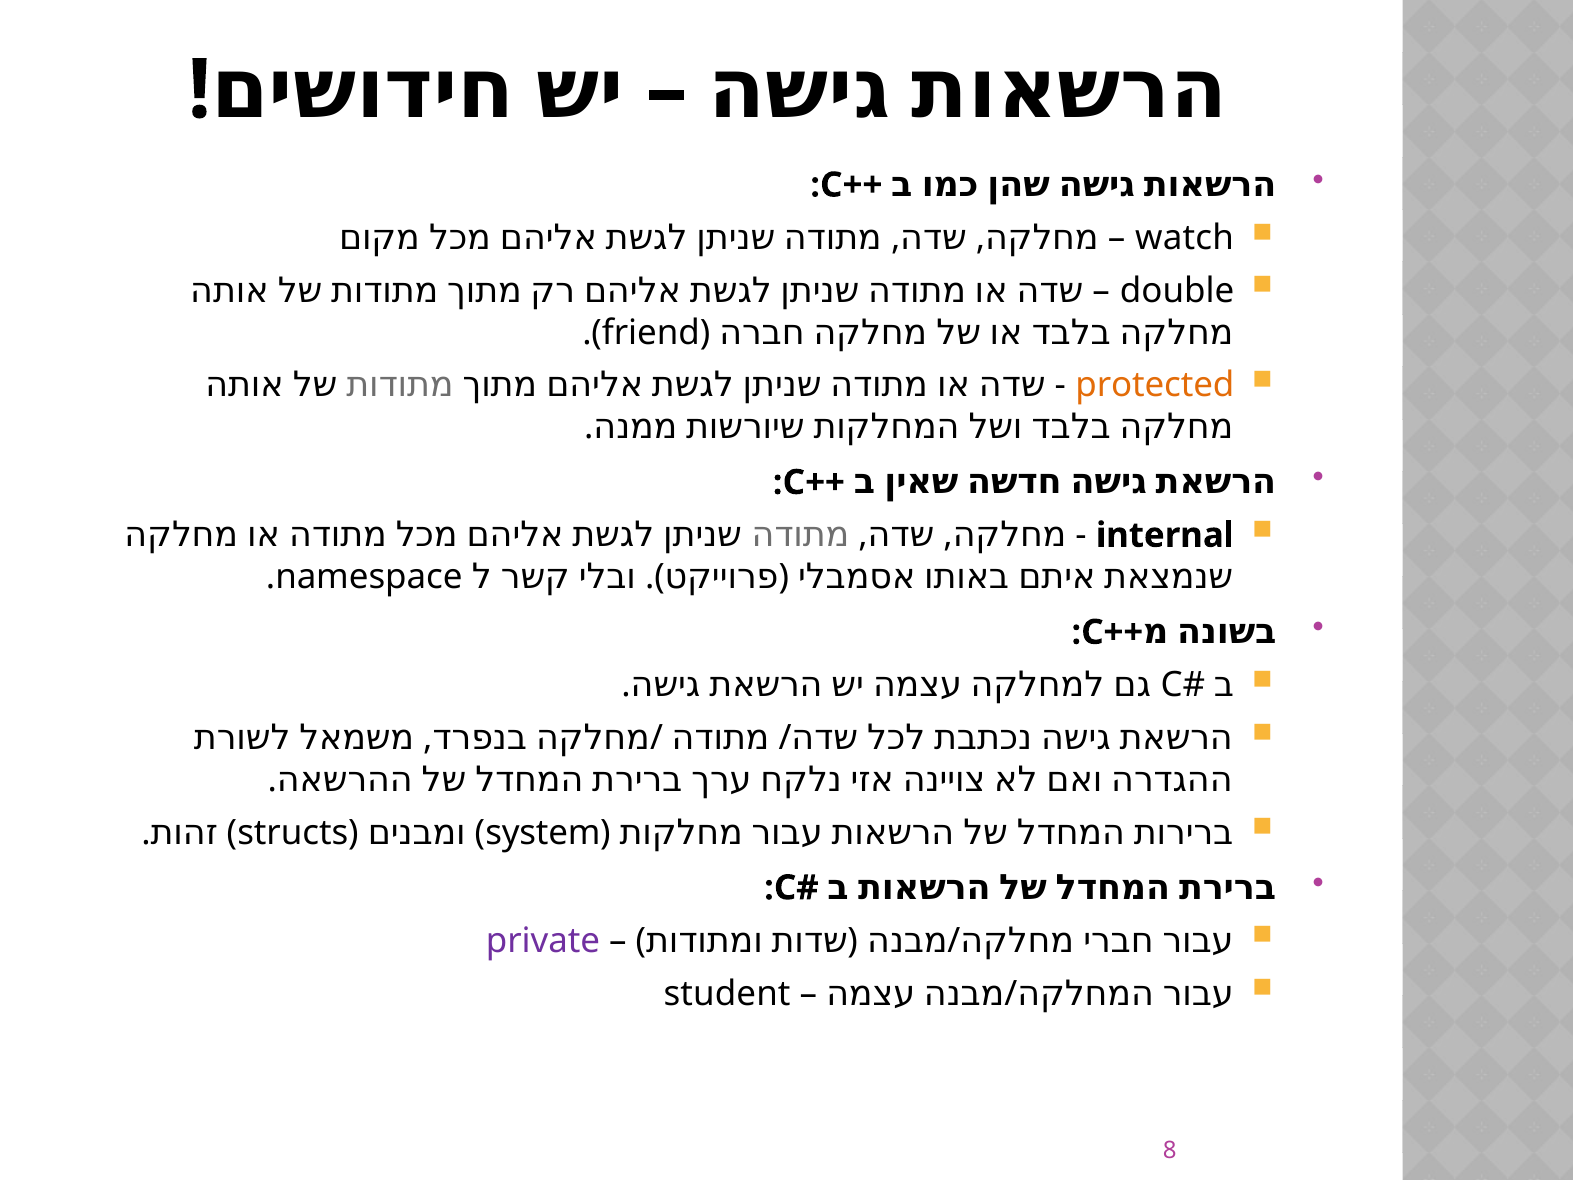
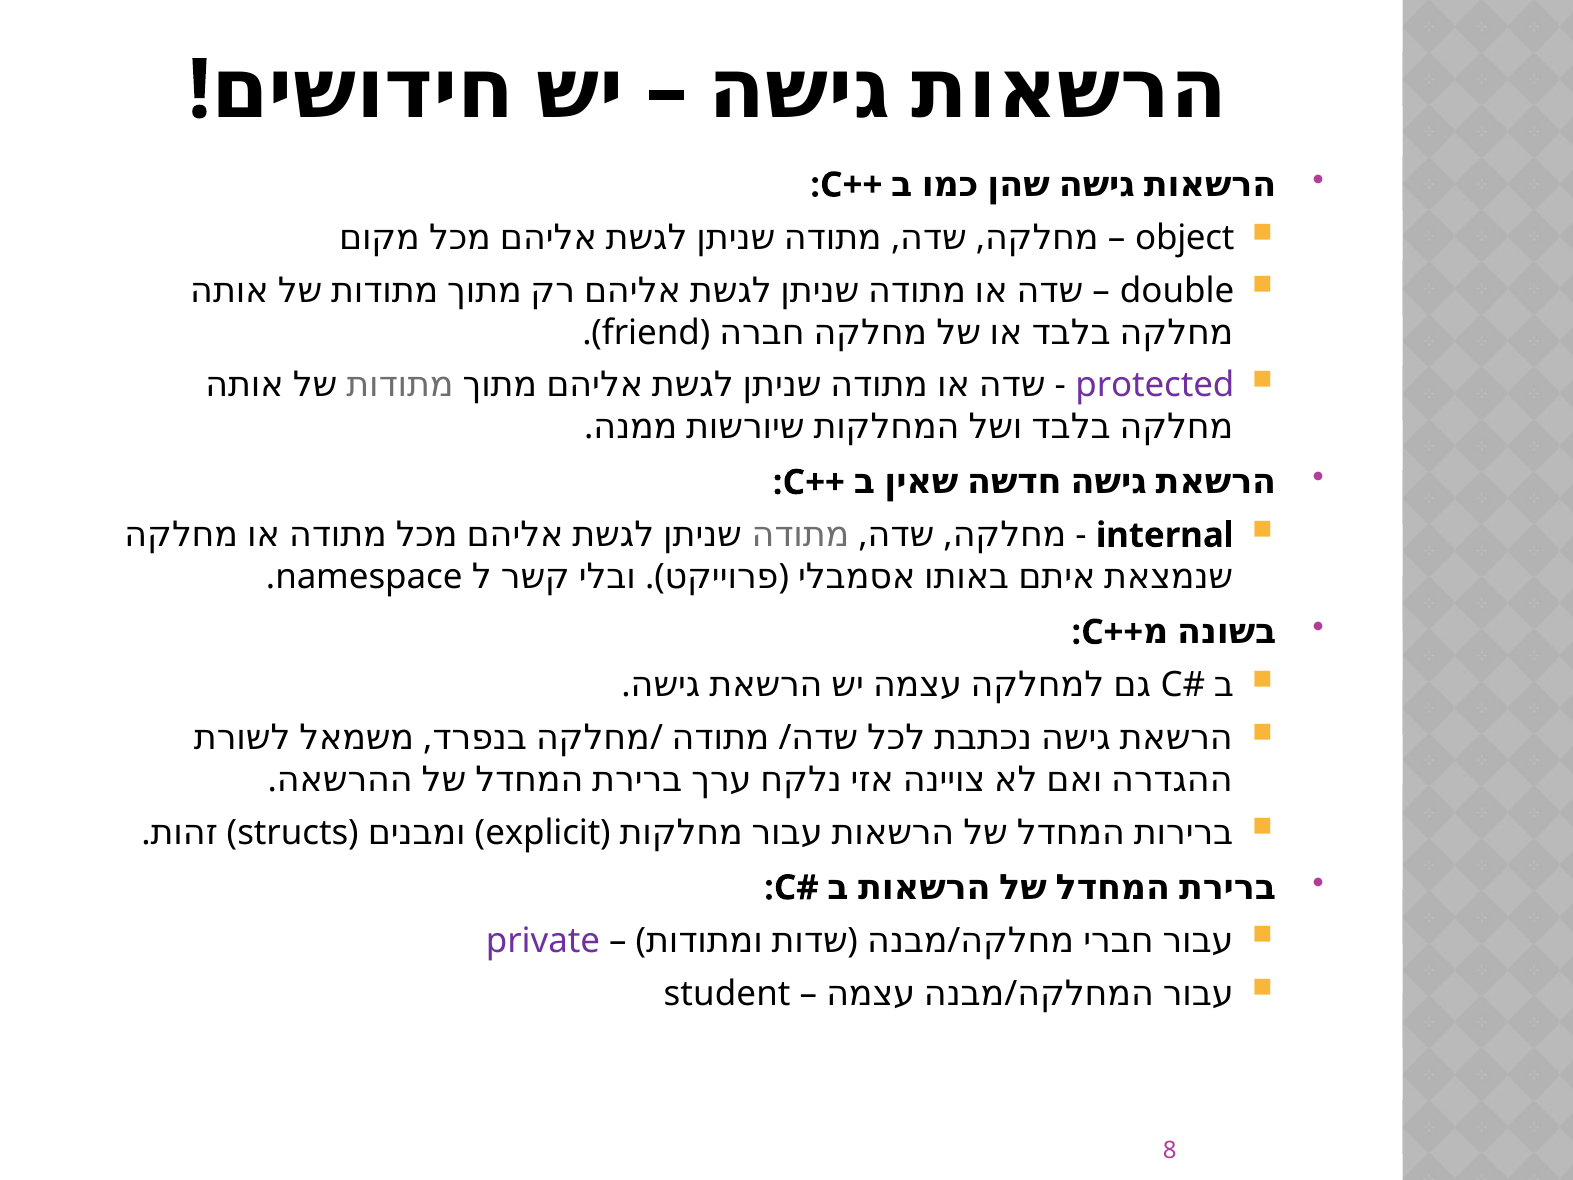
watch: watch -> object (1185, 238)
protected colour: orange -> purple (1155, 385)
system: system -> explicit (543, 833)
